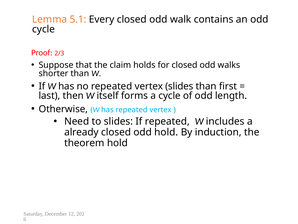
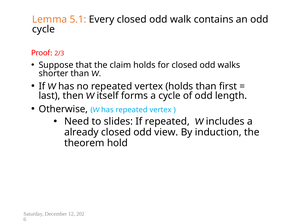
vertex slides: slides -> holds (179, 86)
odd hold: hold -> view (166, 132)
